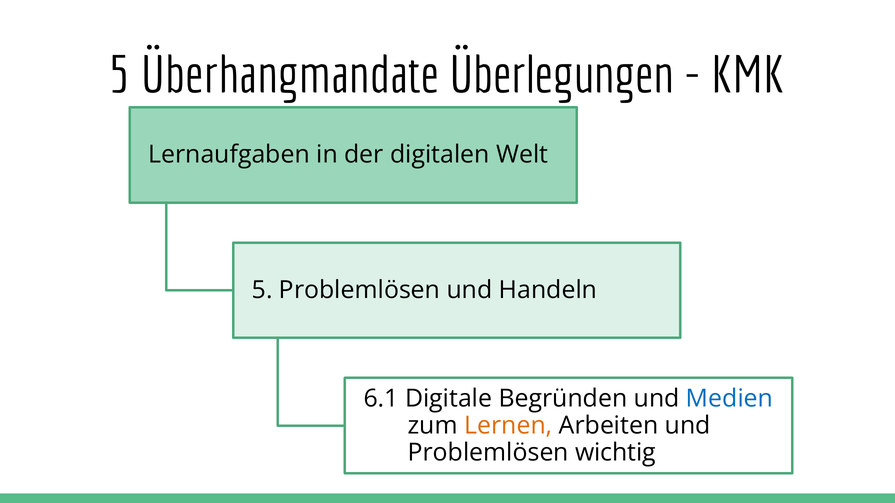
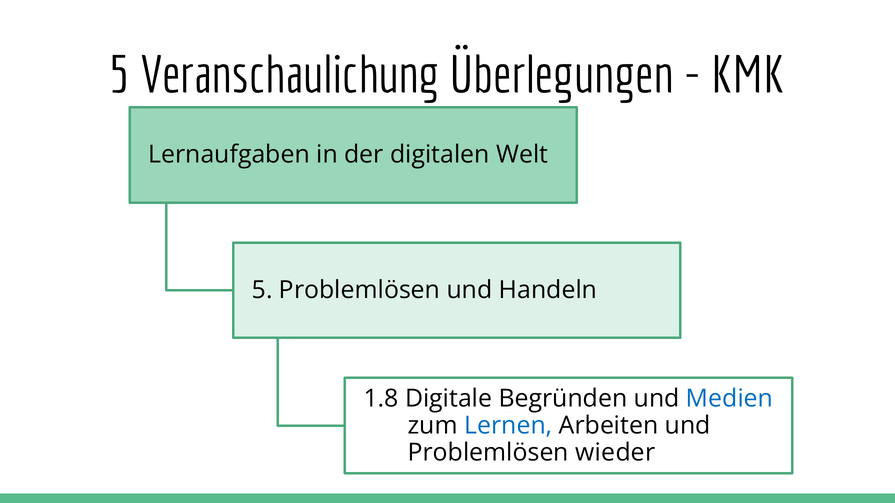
Überhangmandate: Überhangmandate -> Veranschaulichung (290, 76)
6.1: 6.1 -> 1.8 (381, 399)
Lernen colour: orange -> blue (508, 426)
wichtig: wichtig -> wieder (615, 453)
